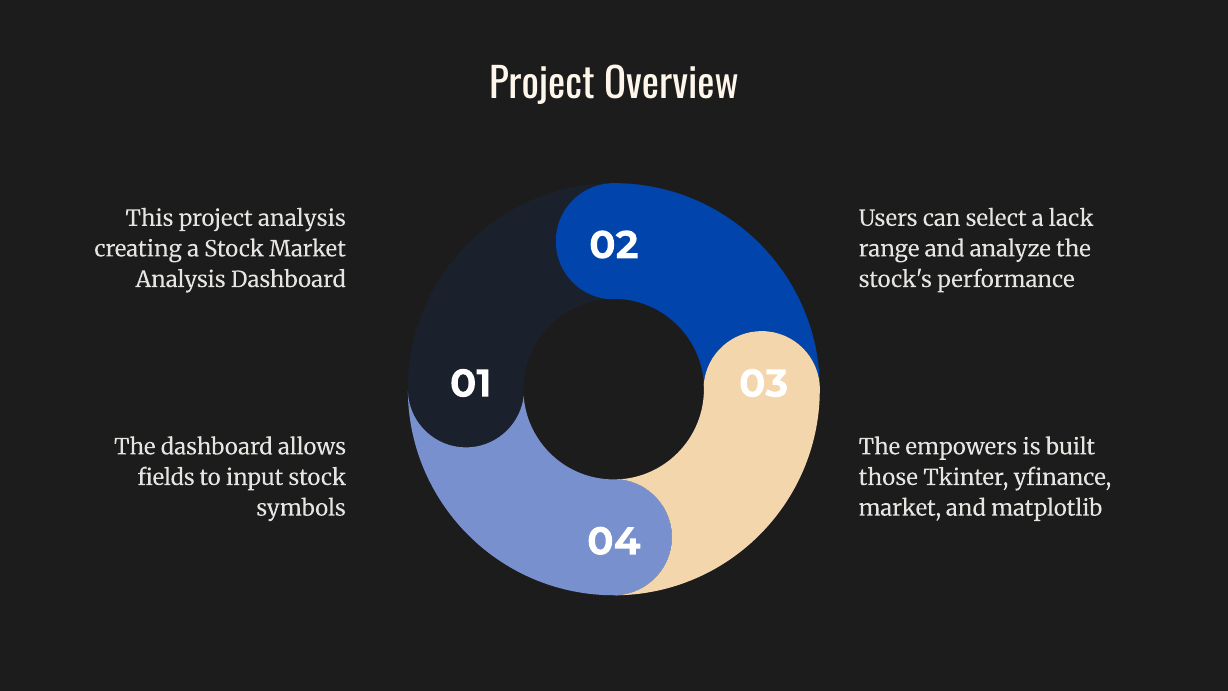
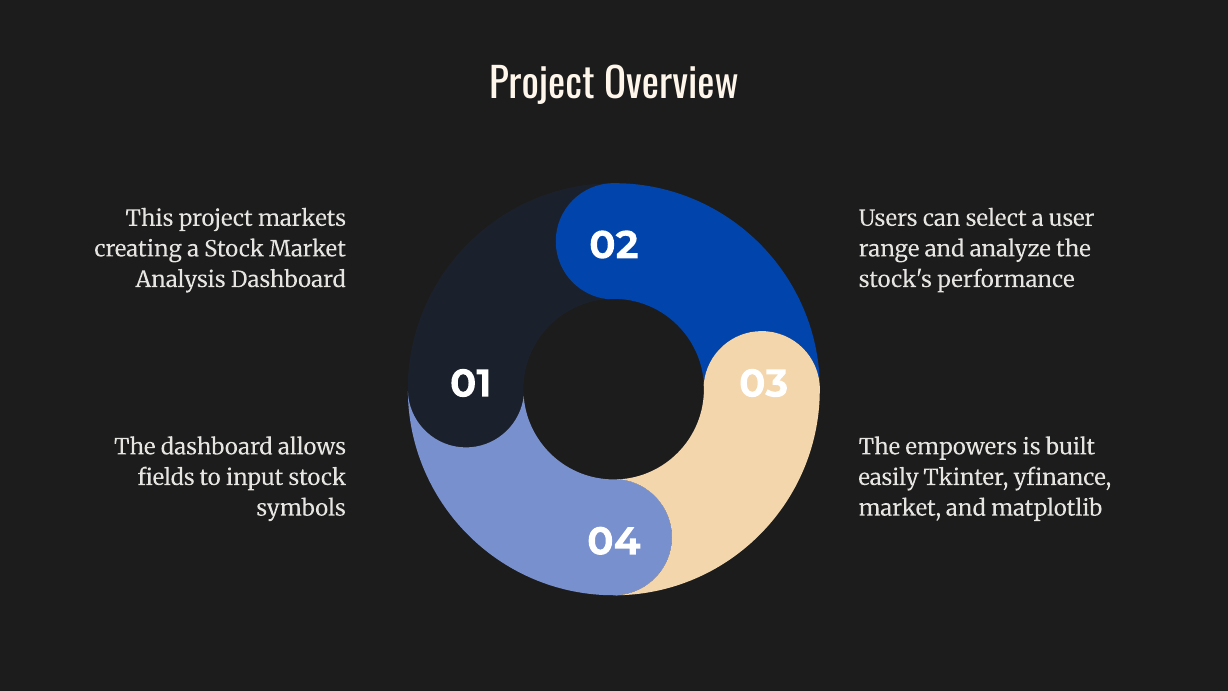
project analysis: analysis -> markets (302, 218)
lack: lack -> user (1071, 218)
those: those -> easily (889, 478)
